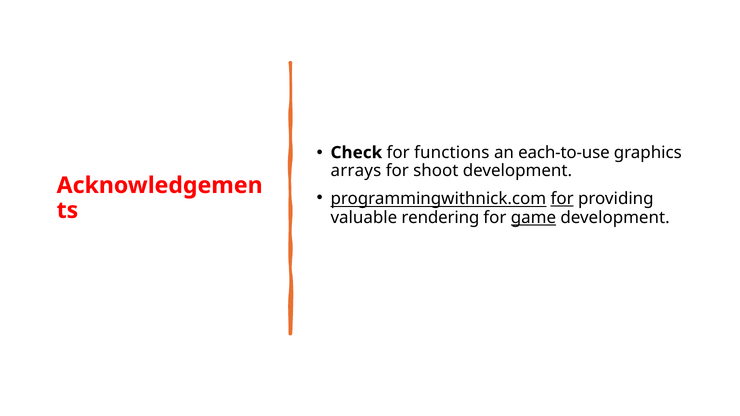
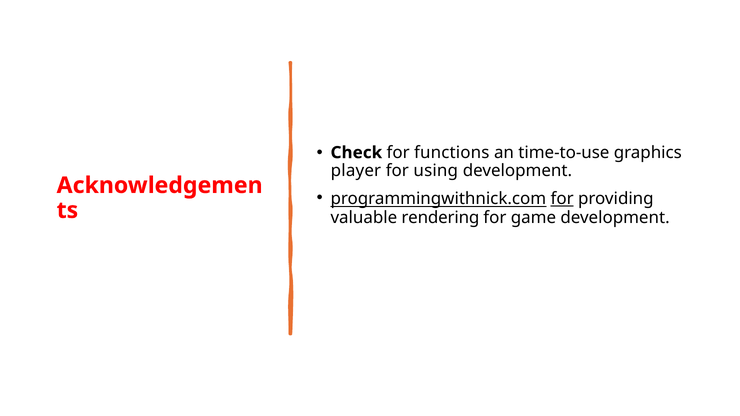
each-to-use: each-to-use -> time-to-use (564, 153)
arrays: arrays -> player (356, 171)
shoot: shoot -> using (436, 171)
game underline: present -> none (533, 218)
